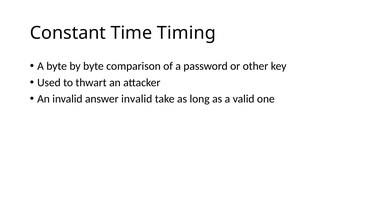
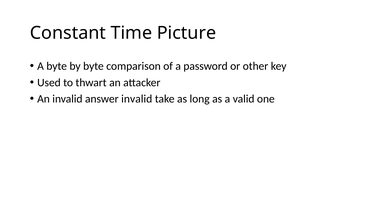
Timing: Timing -> Picture (186, 33)
